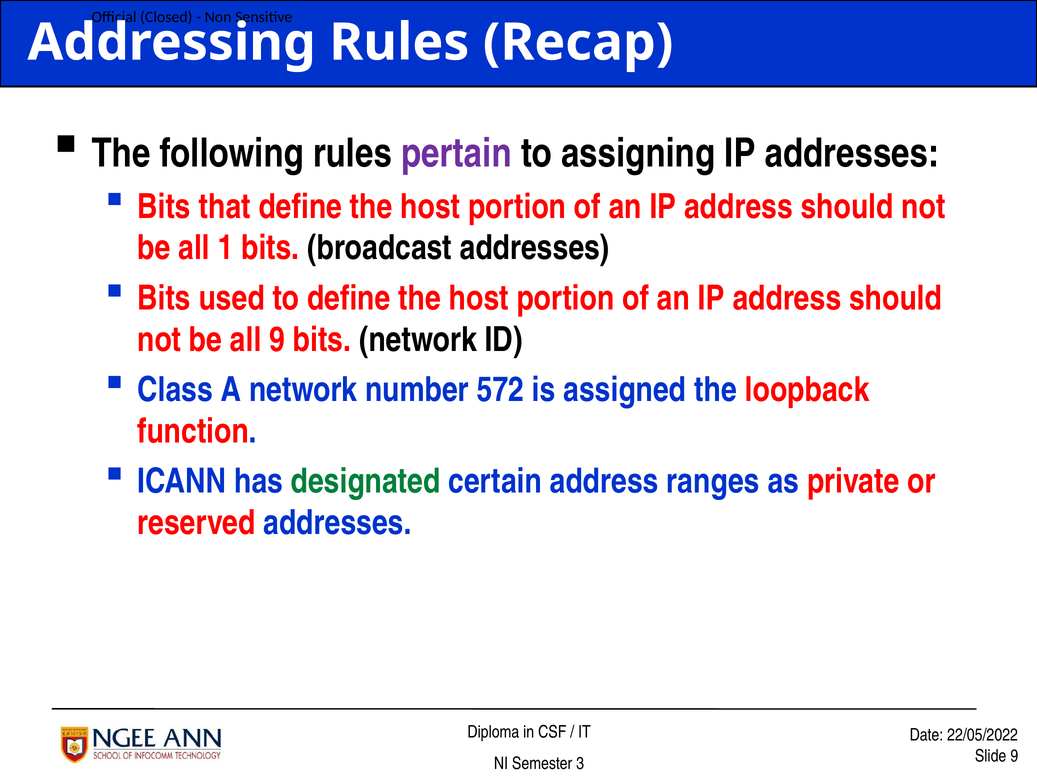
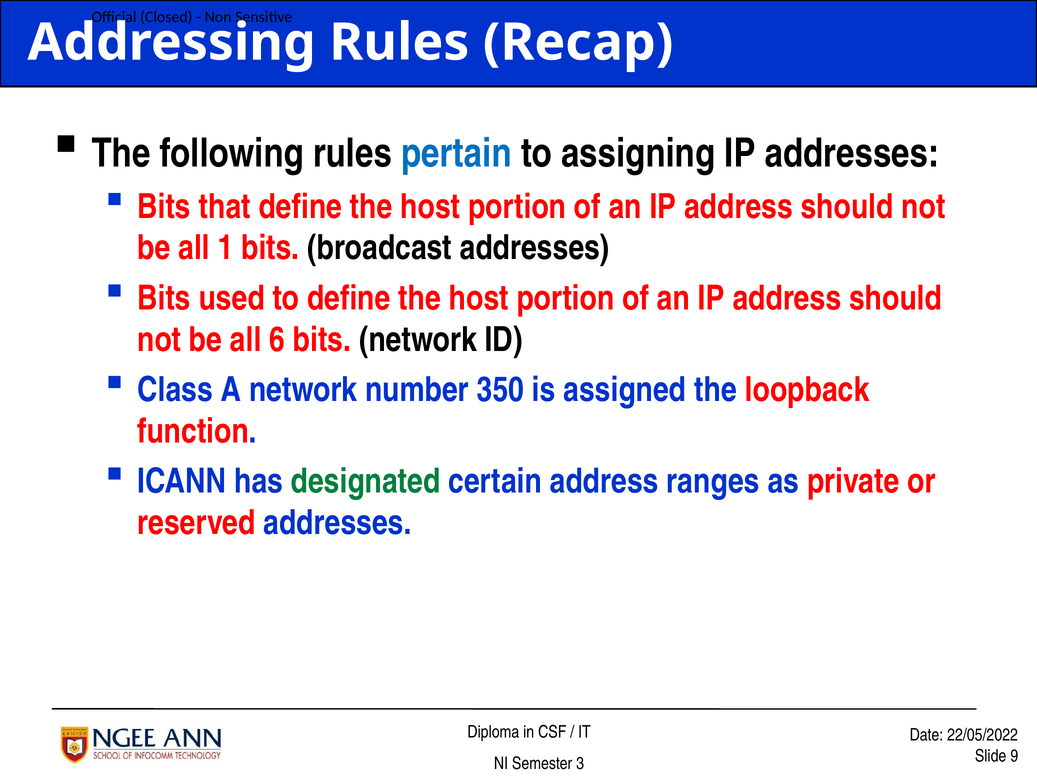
pertain colour: purple -> blue (456, 153)
all 9: 9 -> 6 (277, 340)
572: 572 -> 350 (500, 390)
